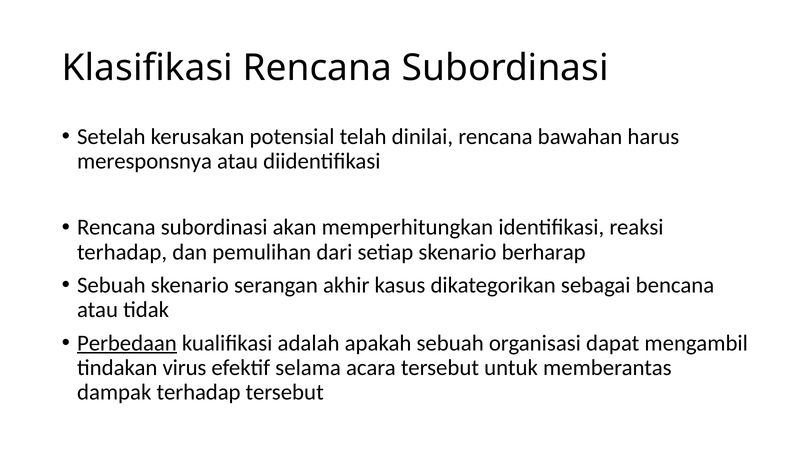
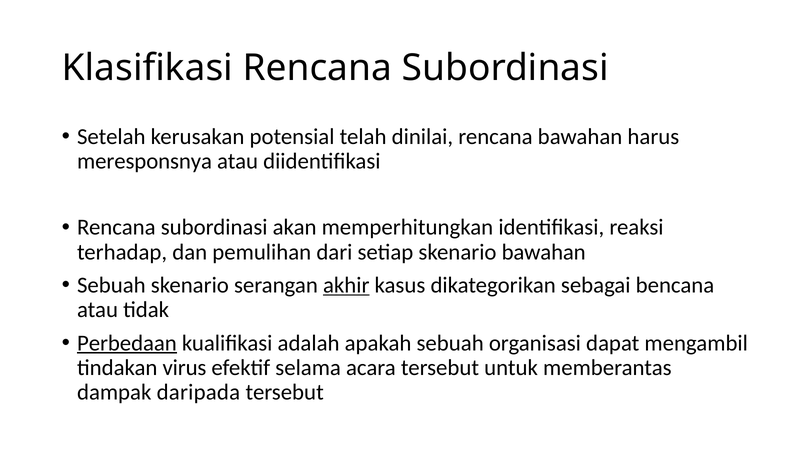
skenario berharap: berharap -> bawahan (544, 252)
akhir underline: none -> present (346, 285)
dampak terhadap: terhadap -> daripada (198, 392)
